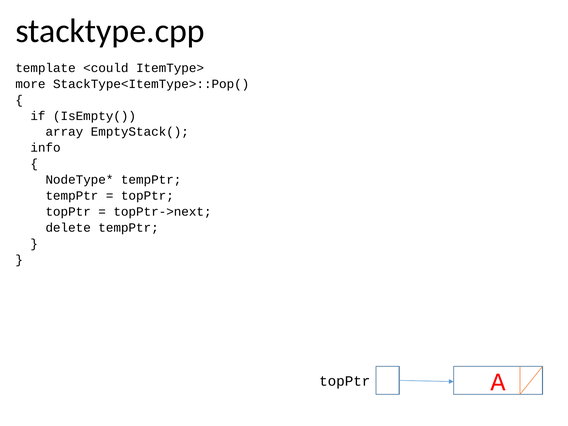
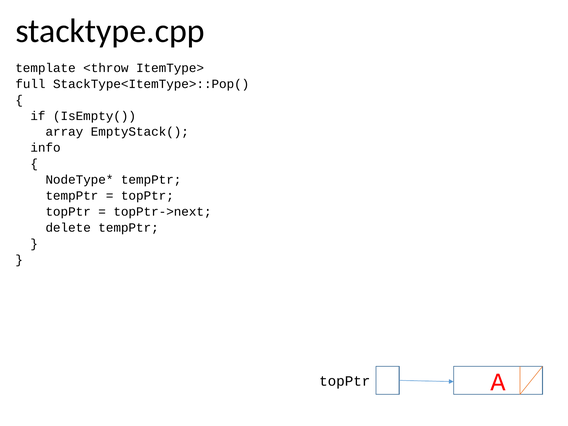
<could: <could -> <throw (106, 68)
more: more -> full (30, 84)
